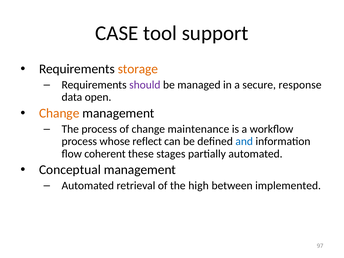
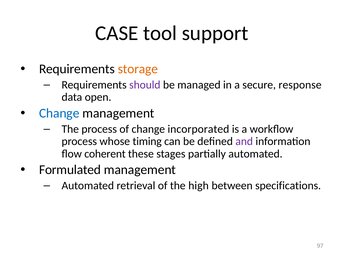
Change colour: orange -> blue (59, 113)
maintenance: maintenance -> incorporated (198, 129)
reflect: reflect -> timing (147, 141)
and colour: blue -> purple (244, 141)
Conceptual: Conceptual -> Formulated (70, 170)
implemented: implemented -> specifications (288, 186)
